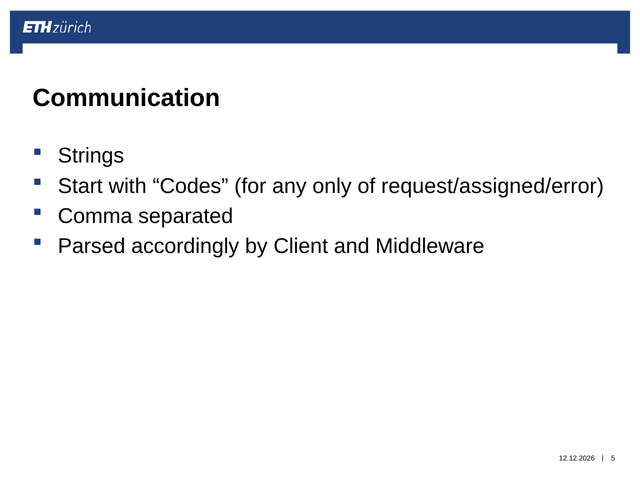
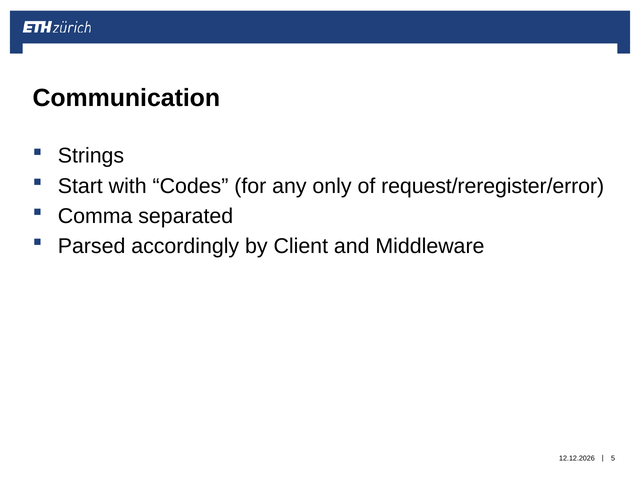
request/assigned/error: request/assigned/error -> request/reregister/error (493, 186)
